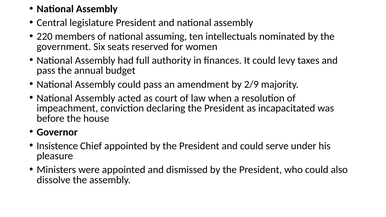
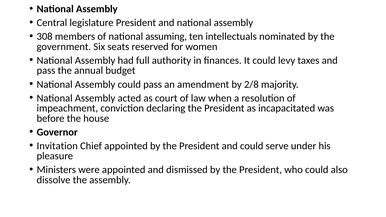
220: 220 -> 308 (45, 37)
2/9: 2/9 -> 2/8 (251, 84)
Insistence: Insistence -> Invitation (57, 146)
